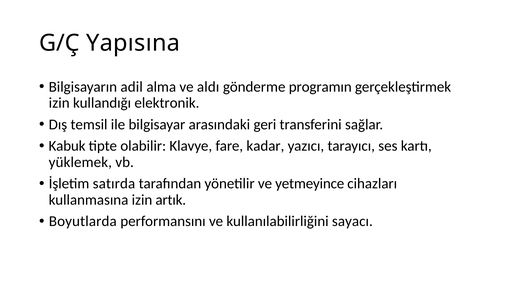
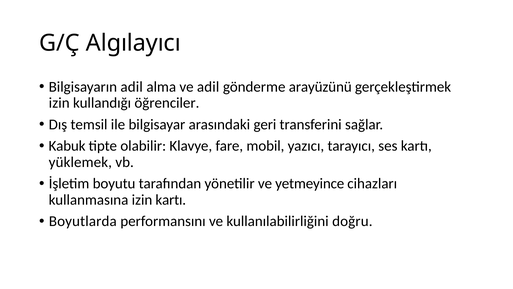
Yapısına: Yapısına -> Algılayıcı (133, 43)
ve aldı: aldı -> adil (208, 87)
programın: programın -> arayüzünü (320, 87)
elektronik: elektronik -> öğrenciler (167, 103)
kadar: kadar -> mobil (265, 146)
satırda: satırda -> boyutu (114, 183)
izin artık: artık -> kartı (171, 200)
sayacı: sayacı -> doğru (352, 221)
